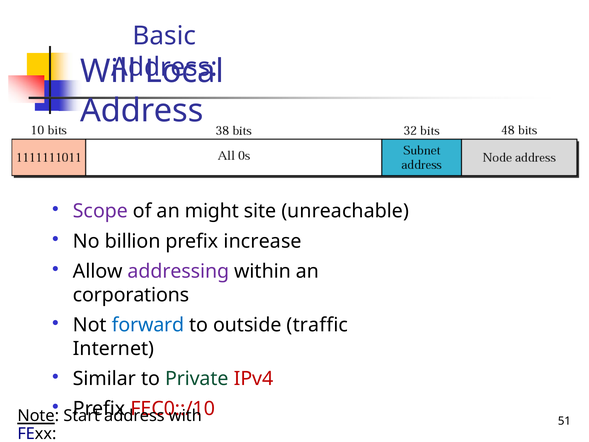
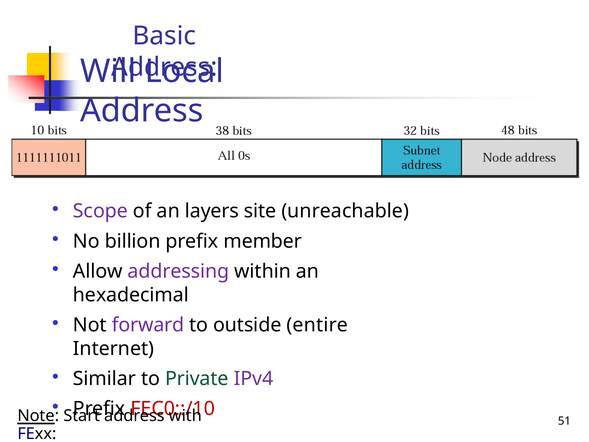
might: might -> layers (212, 211)
increase: increase -> member (263, 241)
corporations: corporations -> hexadecimal (131, 295)
forward colour: blue -> purple (148, 325)
traffic: traffic -> entire (317, 325)
IPv4 colour: red -> purple (254, 379)
